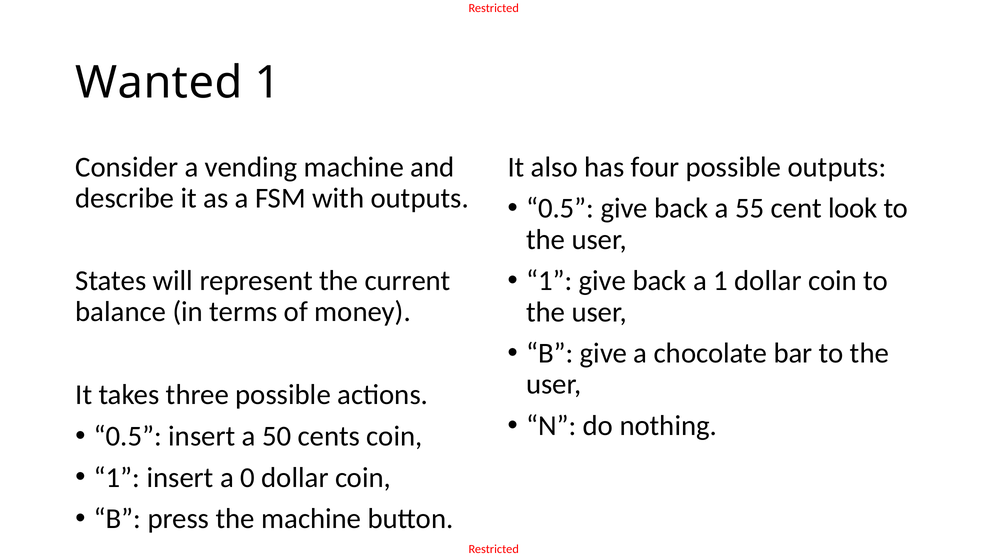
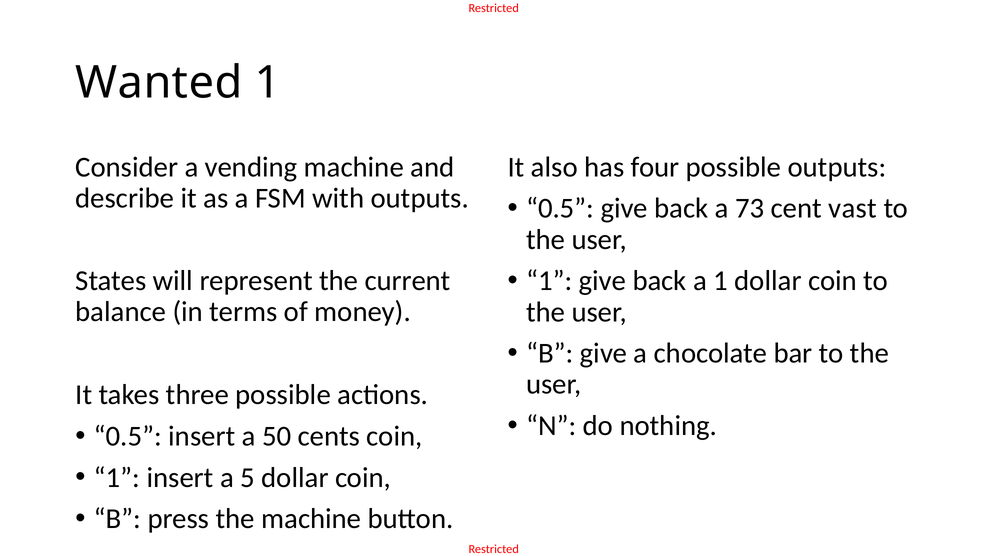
55: 55 -> 73 (750, 208)
look: look -> vast (852, 208)
0: 0 -> 5 (248, 477)
